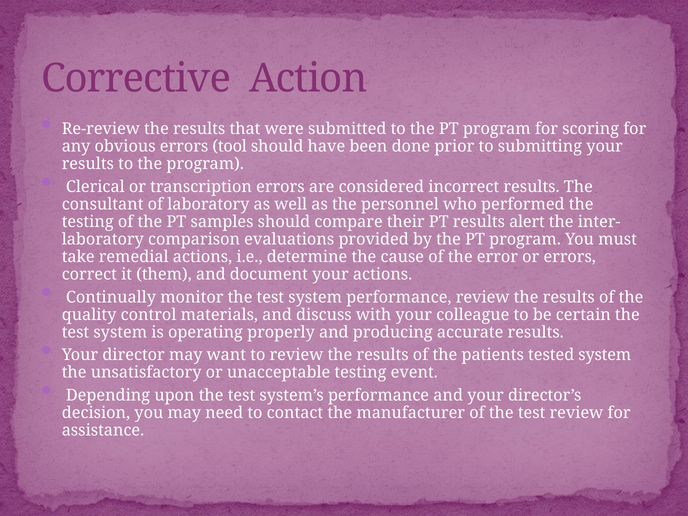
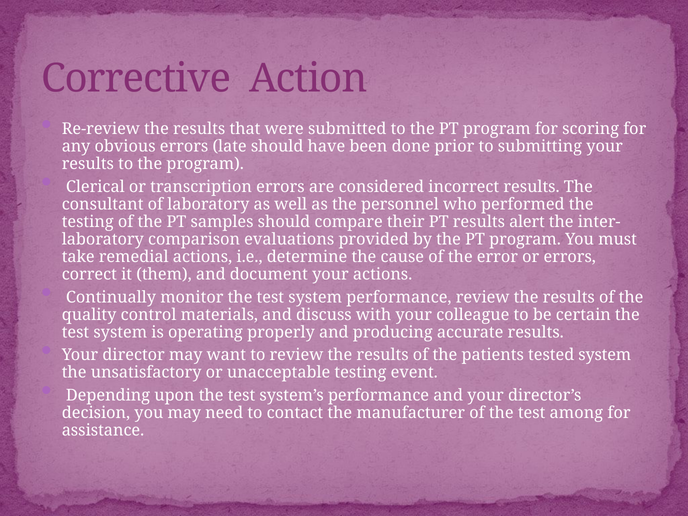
tool: tool -> late (230, 146)
test review: review -> among (576, 413)
